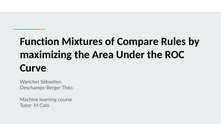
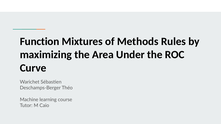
Compare: Compare -> Methods (138, 42)
